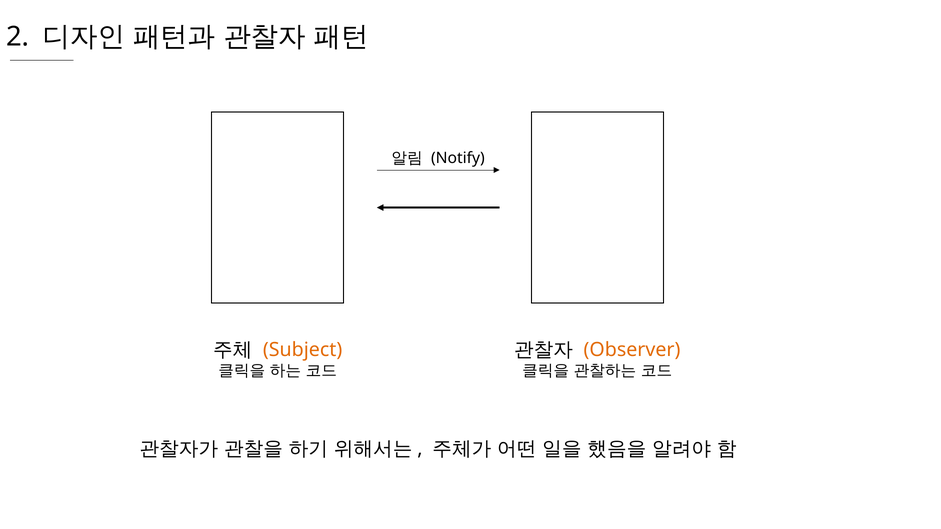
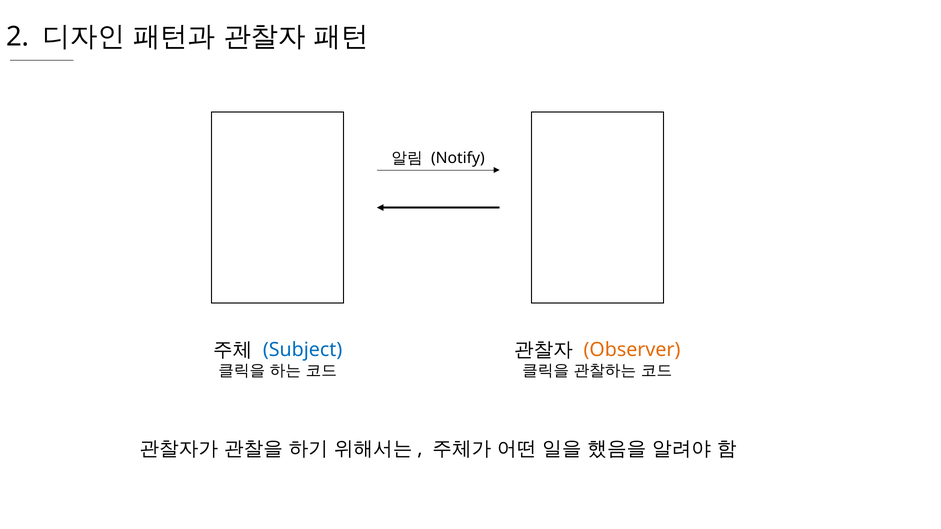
Subject colour: orange -> blue (303, 350)
